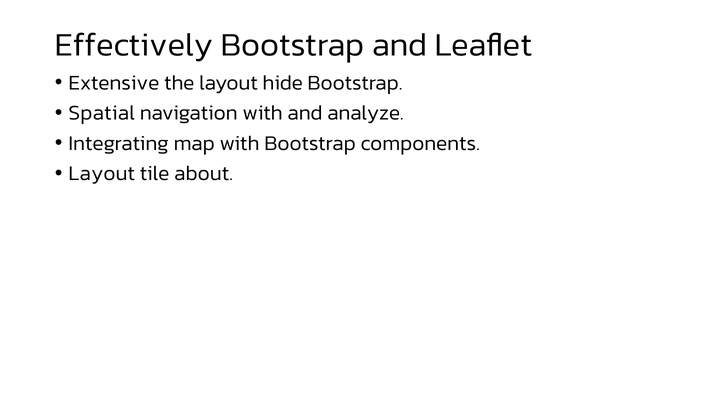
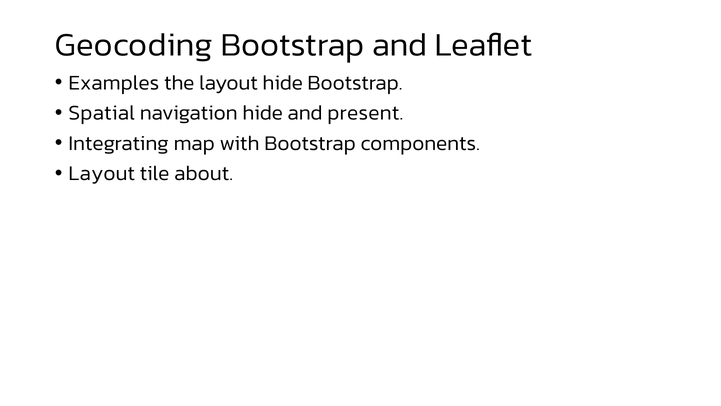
Effectively: Effectively -> Geocoding (134, 45)
Extensive: Extensive -> Examples (114, 83)
navigation with: with -> hide (263, 113)
analyze: analyze -> present (365, 113)
